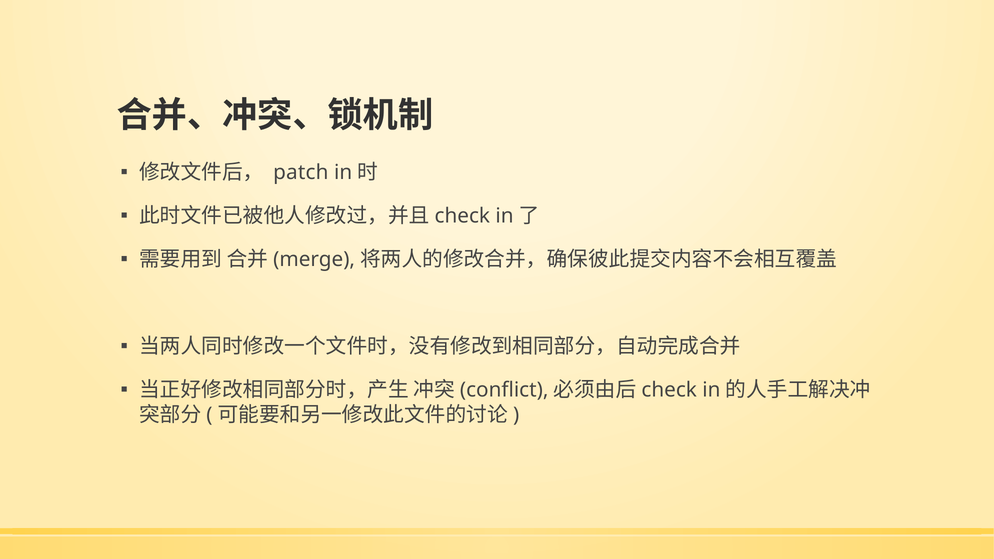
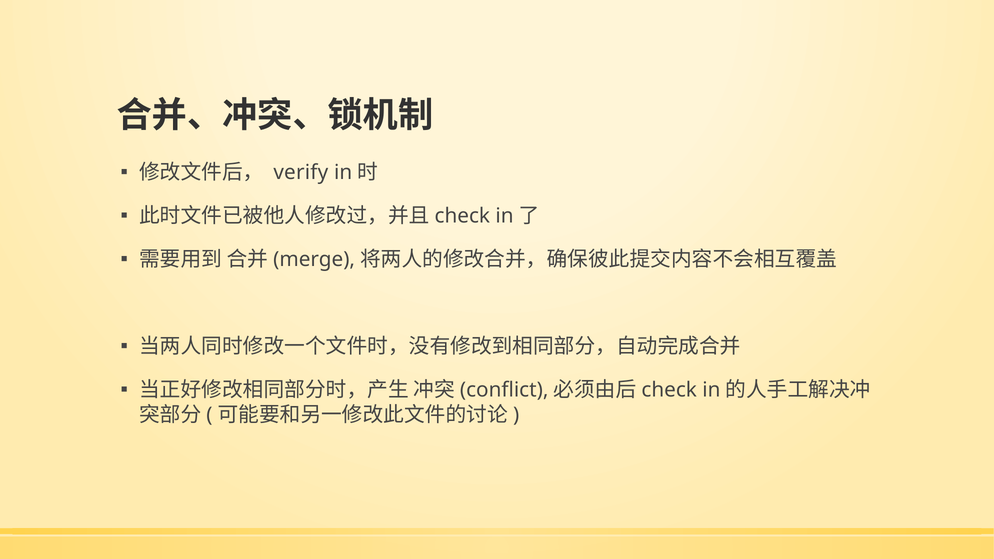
patch: patch -> verify (301, 173)
